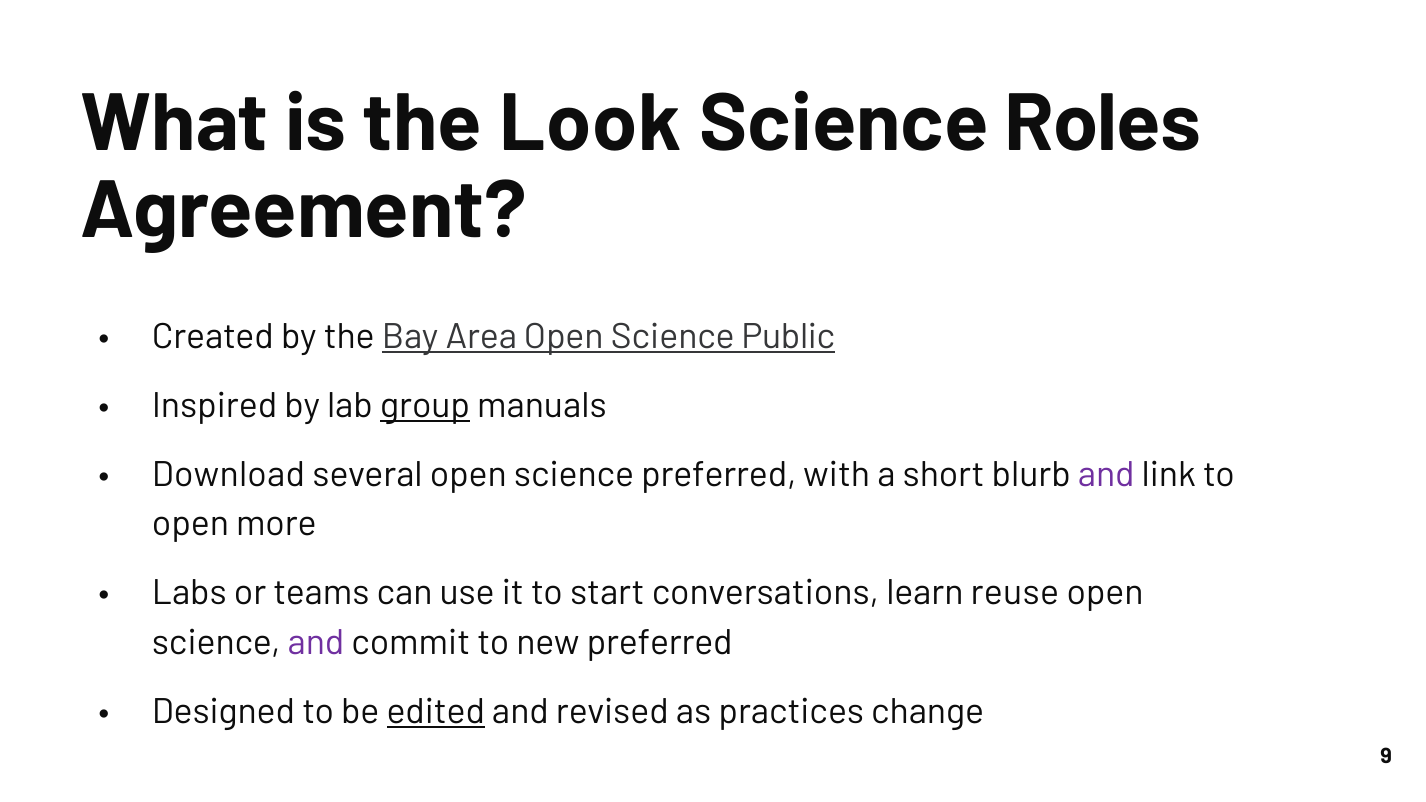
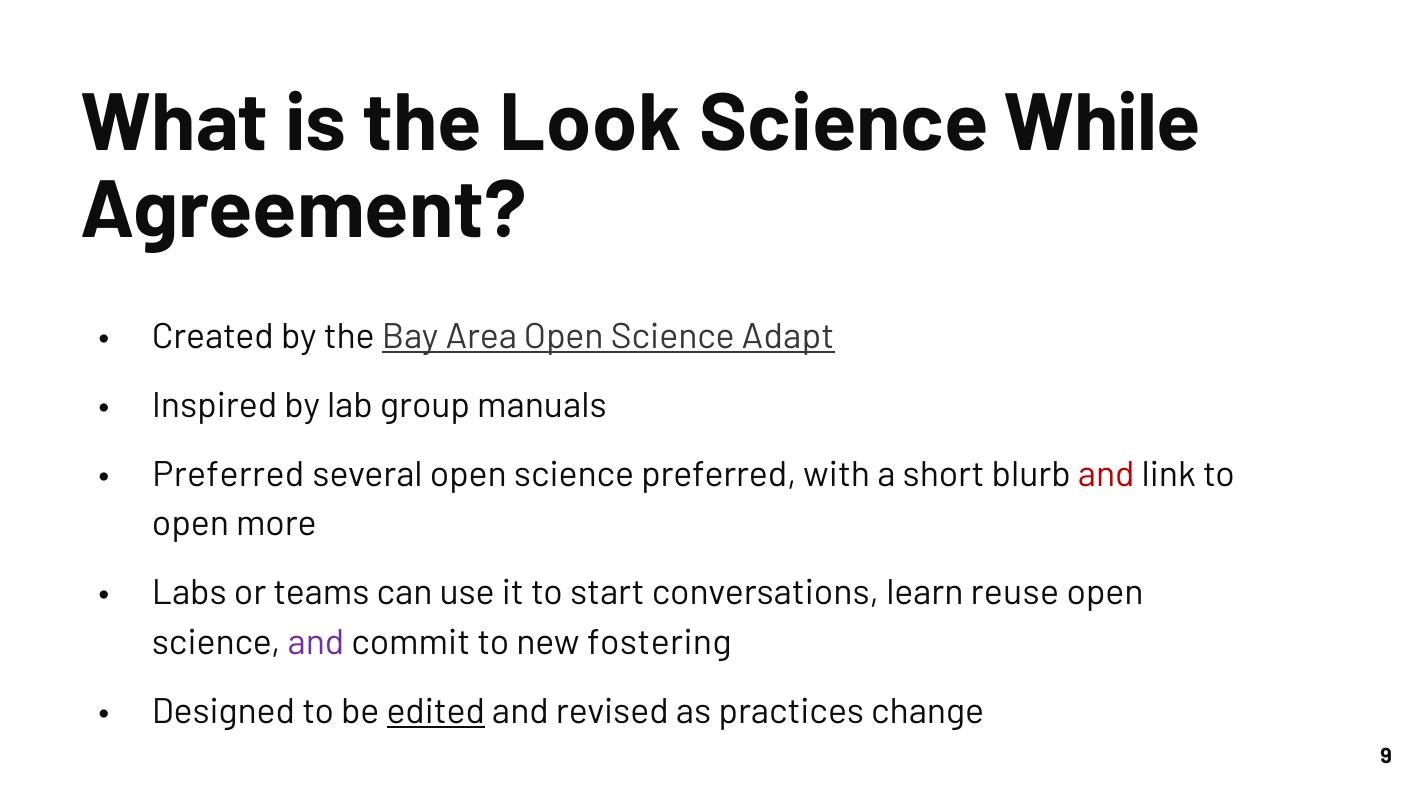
Roles: Roles -> While (1103, 124)
Public: Public -> Adapt (788, 337)
group underline: present -> none (425, 406)
Download: Download -> Preferred (228, 475)
and colour: purple -> red (1106, 475)
new preferred: preferred -> fostering (659, 642)
